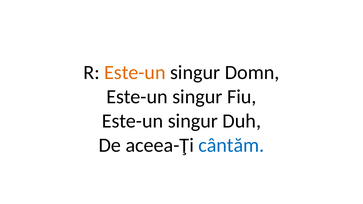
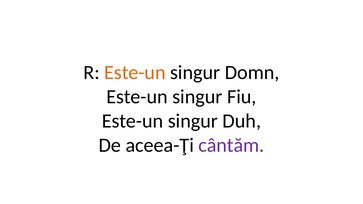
cântăm colour: blue -> purple (231, 145)
